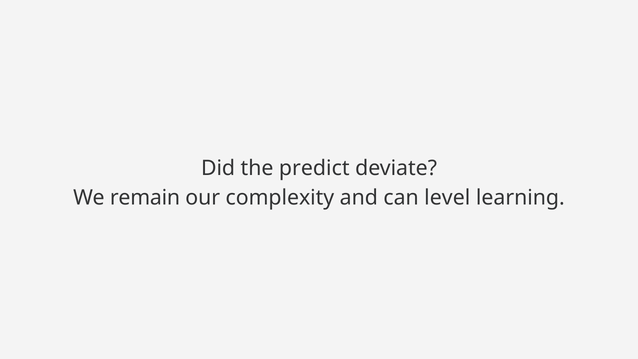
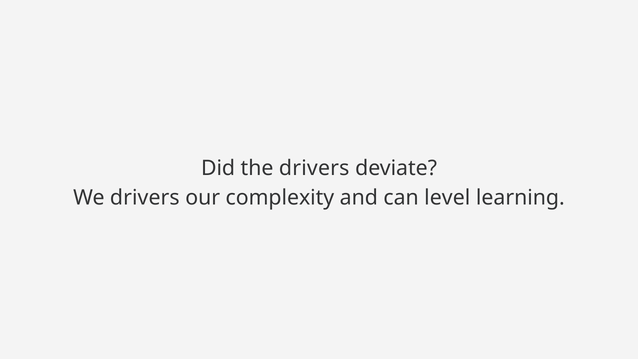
the predict: predict -> drivers (314, 168)
We remain: remain -> drivers (145, 197)
